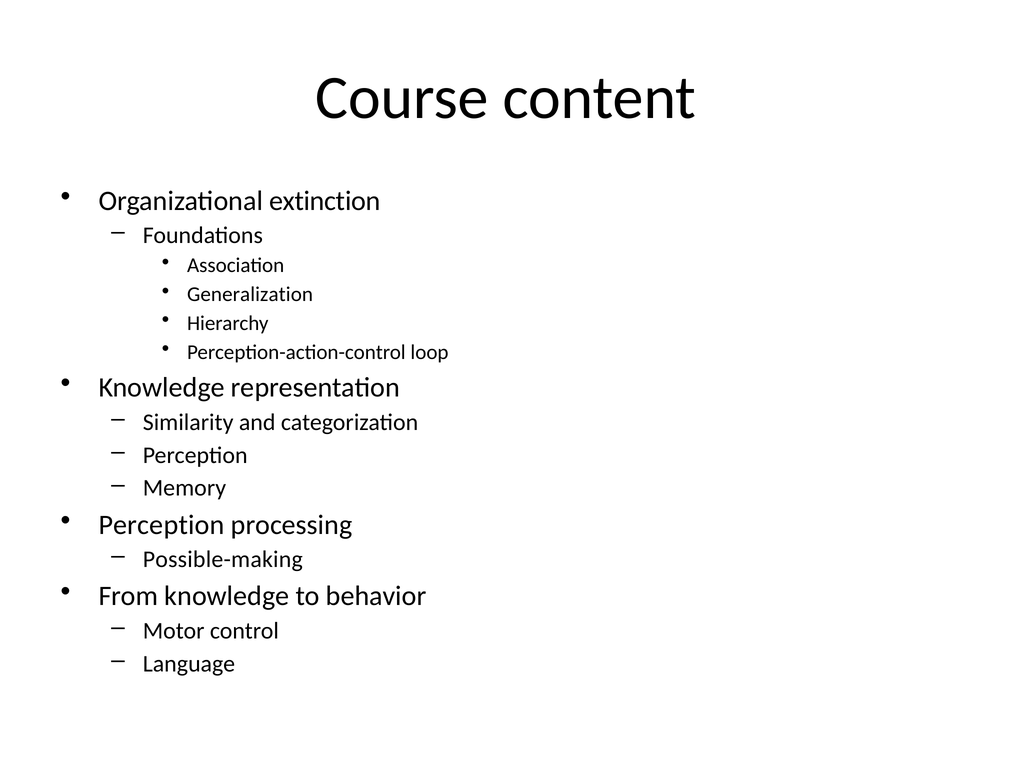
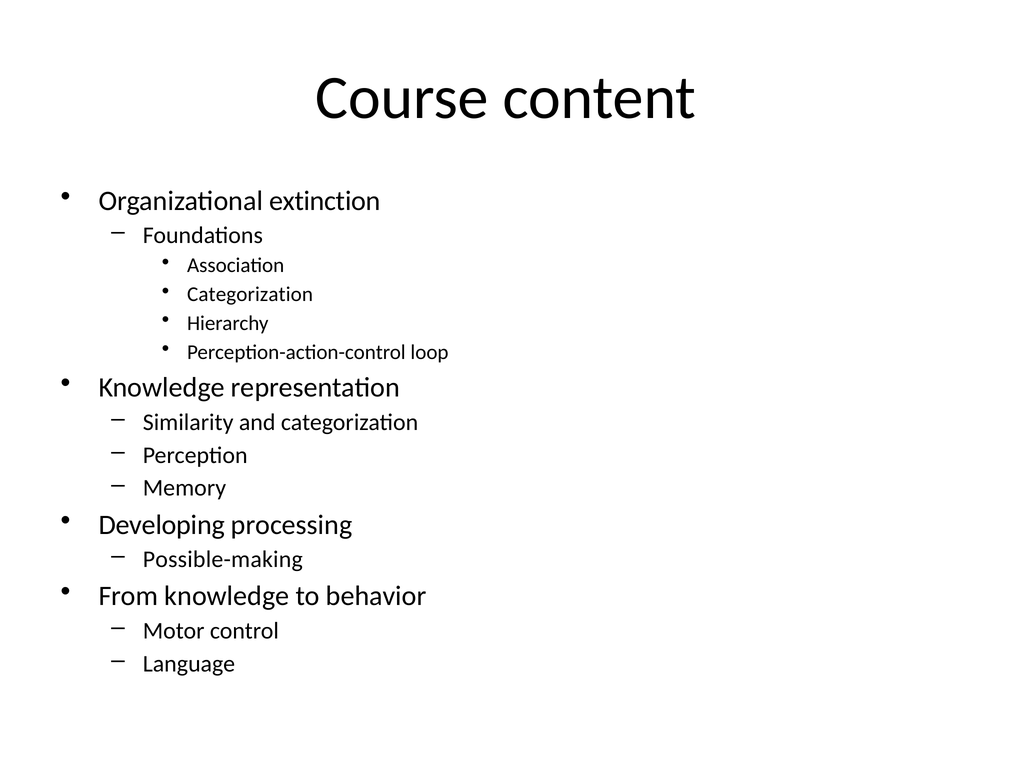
Generalization: Generalization -> Categorization (250, 294)
Perception: Perception -> Developing (162, 525)
